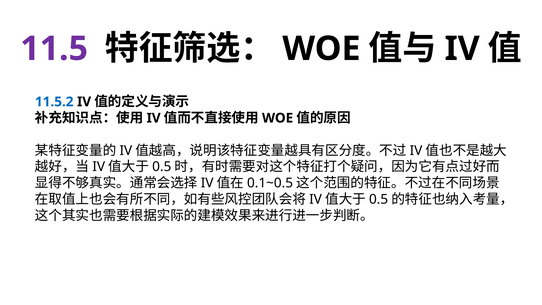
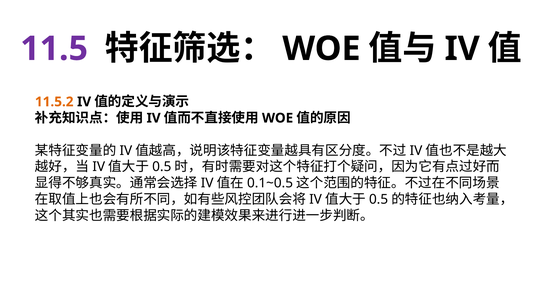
11.5.2 colour: blue -> orange (54, 102)
